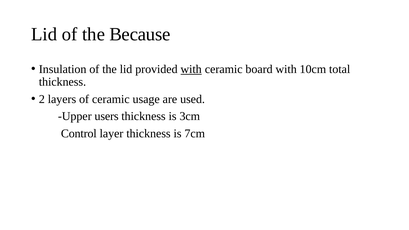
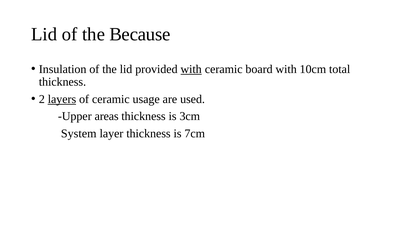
layers underline: none -> present (62, 99)
users: users -> areas (107, 116)
Control: Control -> System (79, 133)
